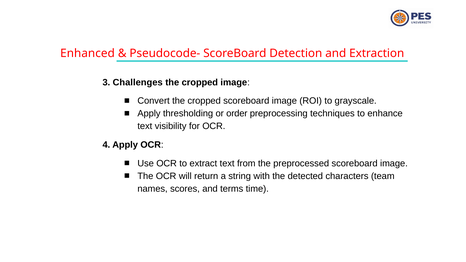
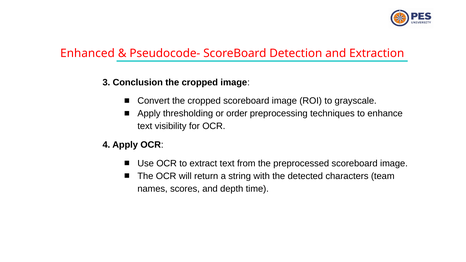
Challenges: Challenges -> Conclusion (138, 82)
terms: terms -> depth (232, 189)
